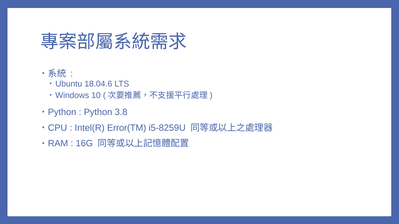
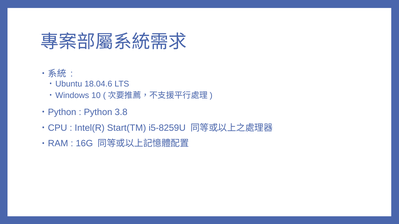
Error(TM: Error(TM -> Start(TM (127, 128)
